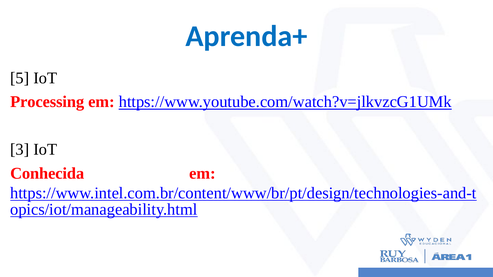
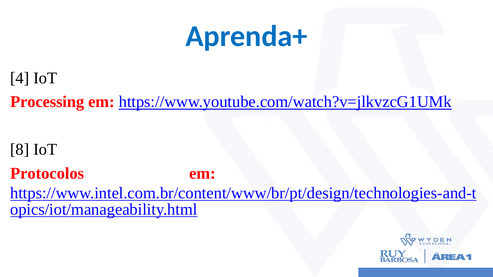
5: 5 -> 4 (20, 78)
3: 3 -> 8 (20, 150)
Conhecida: Conhecida -> Protocolos (47, 174)
